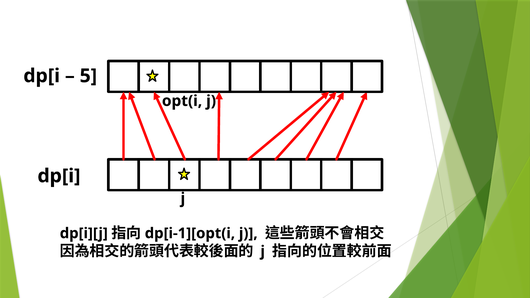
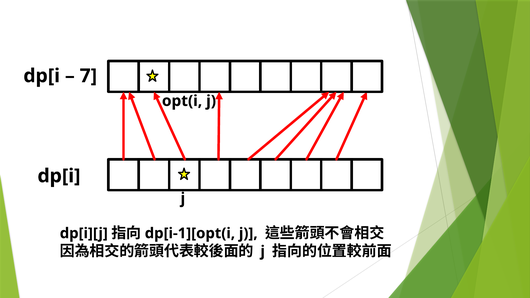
5: 5 -> 7 (88, 76)
